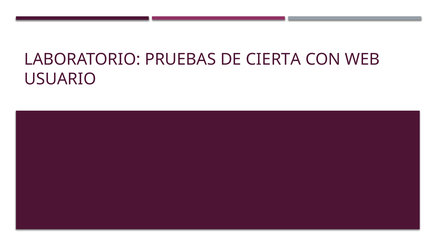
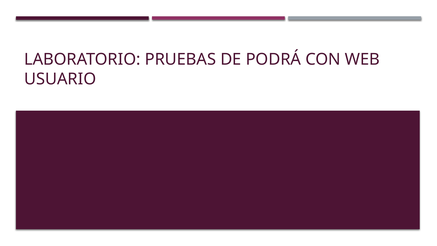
CIERTA: CIERTA -> PODRÁ (273, 59)
